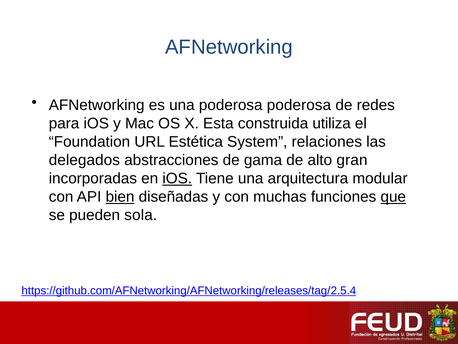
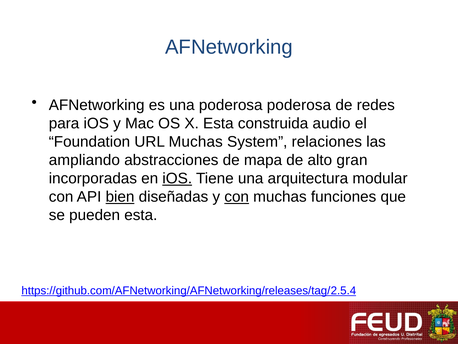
utiliza: utiliza -> audio (332, 123)
URL Estética: Estética -> Muchas (196, 142)
delegados: delegados -> ampliando (84, 160)
gama: gama -> mapa (263, 160)
con underline: none -> present (237, 197)
que underline: present -> none (393, 197)
pueden sola: sola -> esta (141, 215)
